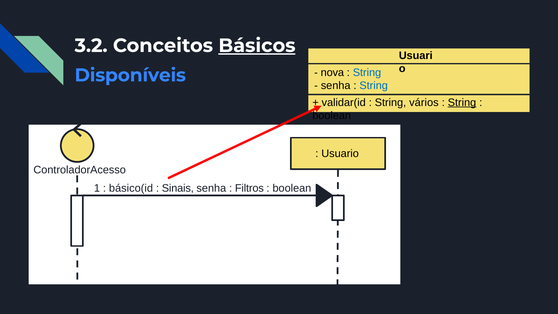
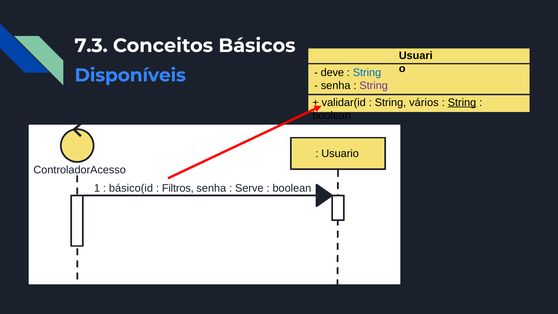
3.2: 3.2 -> 7.3 (91, 46)
Básicos underline: present -> none (257, 46)
nova: nova -> deve (332, 72)
String colour: blue -> purple (374, 85)
Sinais: Sinais -> Filtros (178, 188)
Filtros: Filtros -> Serve (249, 188)
